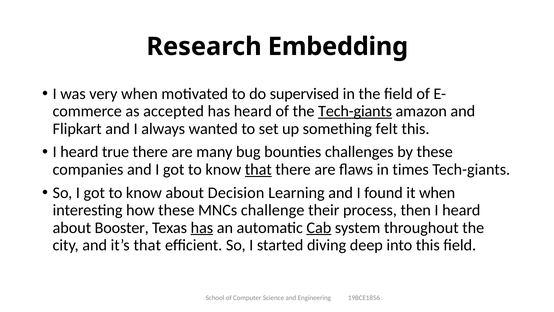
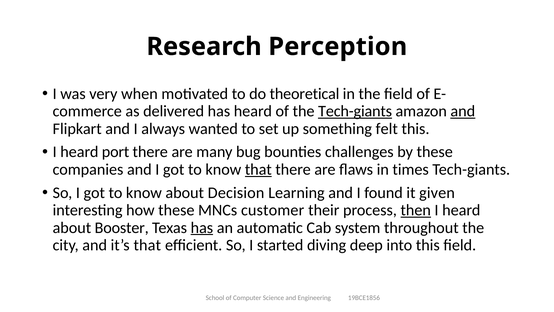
Embedding: Embedding -> Perception (338, 47)
supervised: supervised -> theoretical (305, 94)
accepted: accepted -> delivered (174, 111)
and underline: none -> present (463, 111)
true: true -> port (116, 152)
it when: when -> given (437, 192)
challenge: challenge -> customer (273, 210)
then underline: none -> present (416, 210)
Cab underline: present -> none (319, 227)
